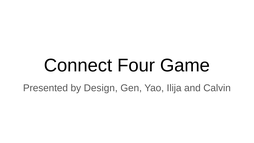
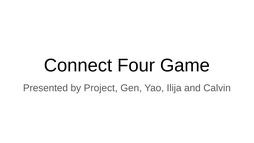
Design: Design -> Project (101, 88)
